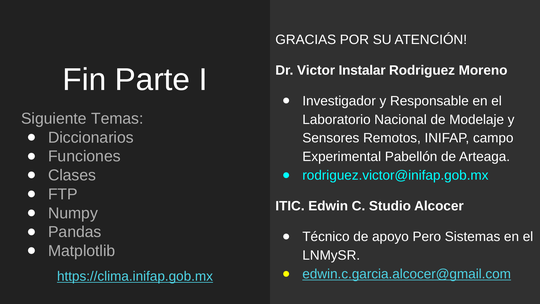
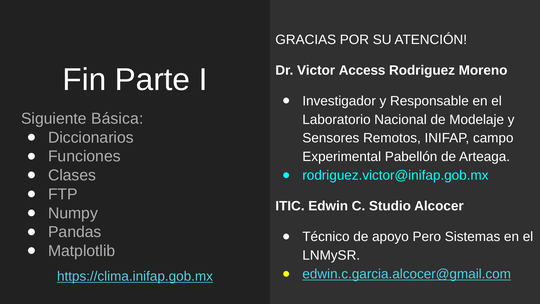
Instalar: Instalar -> Access (362, 70)
Temas: Temas -> Básica (117, 118)
